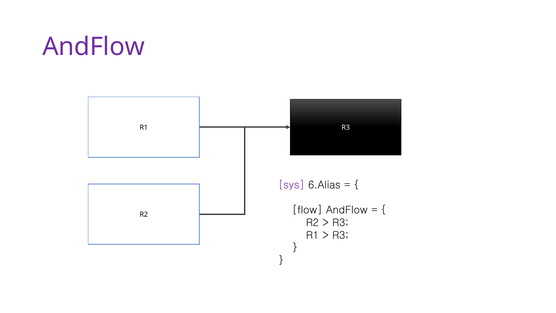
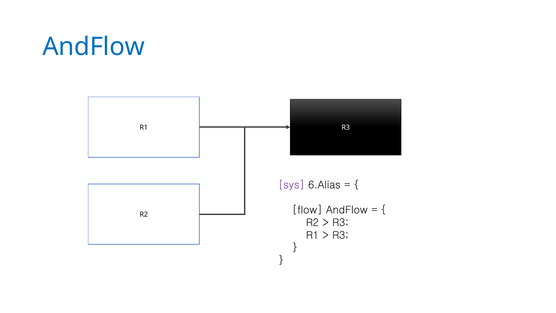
AndFlow colour: purple -> blue (94, 47)
